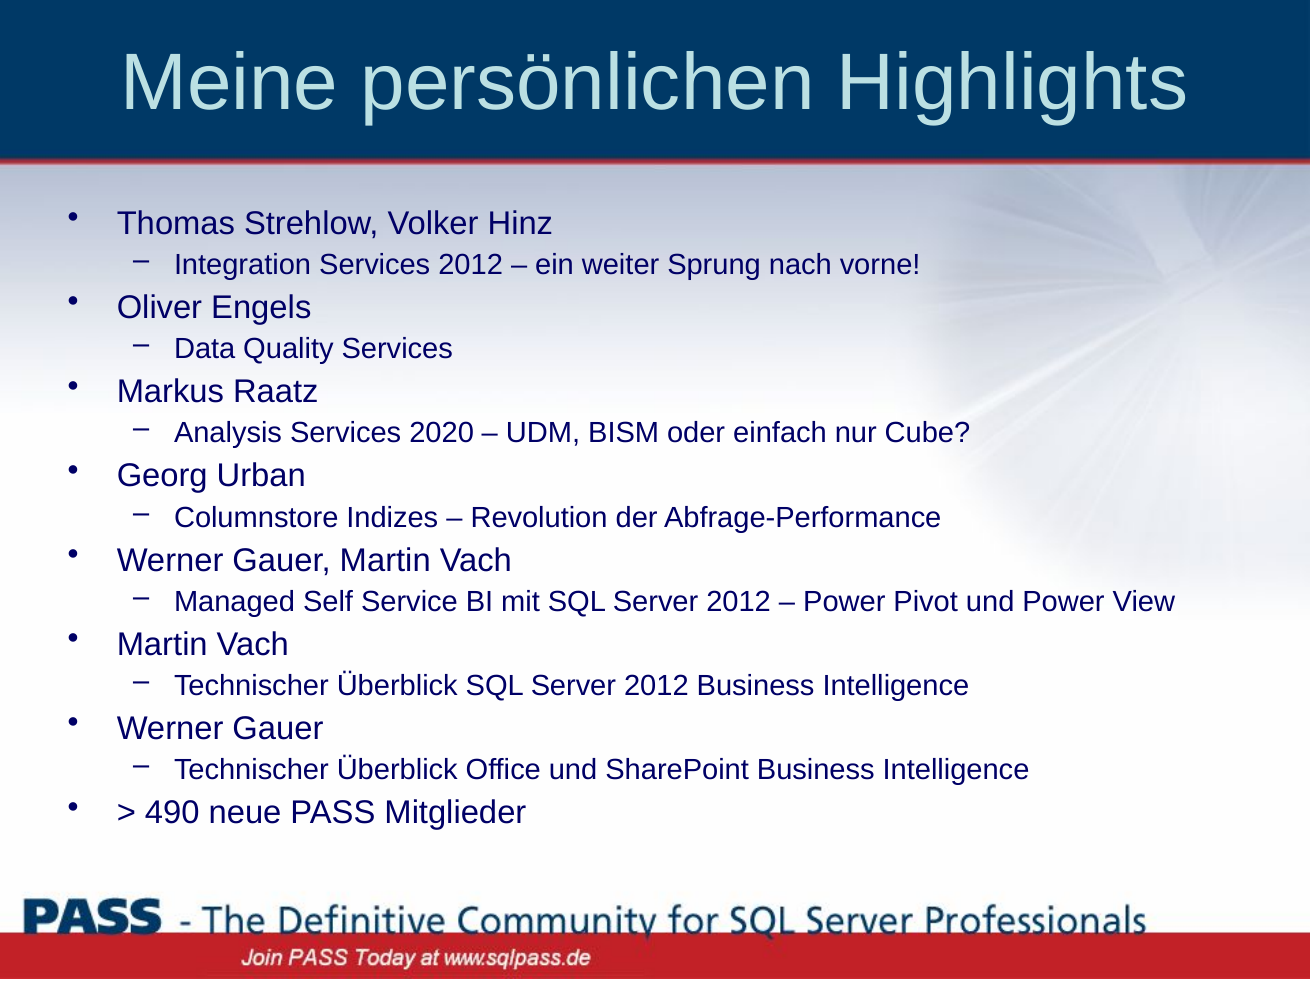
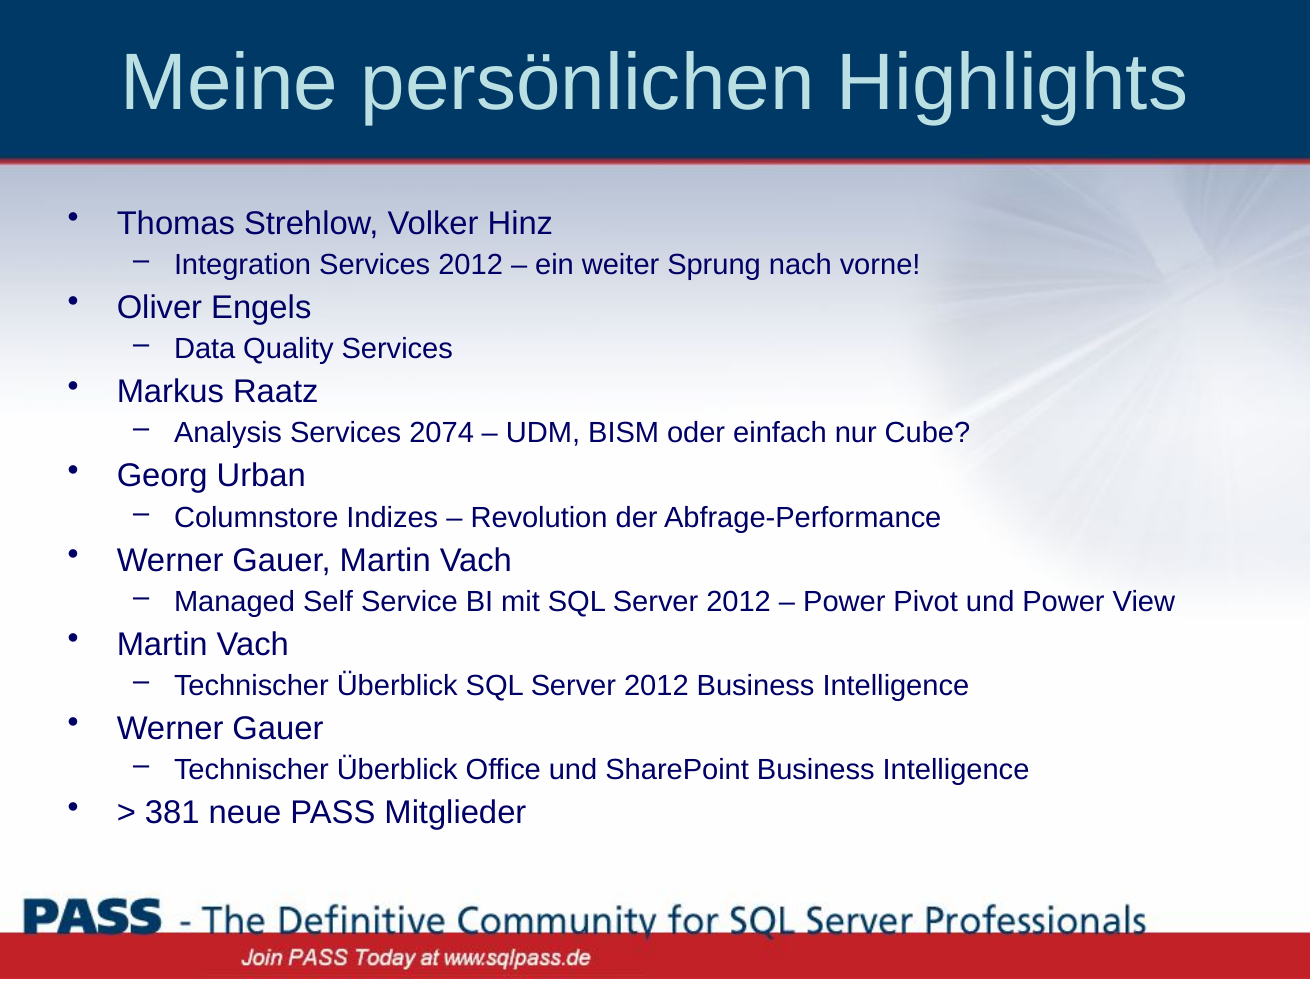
2020: 2020 -> 2074 (442, 433)
490: 490 -> 381 (172, 813)
